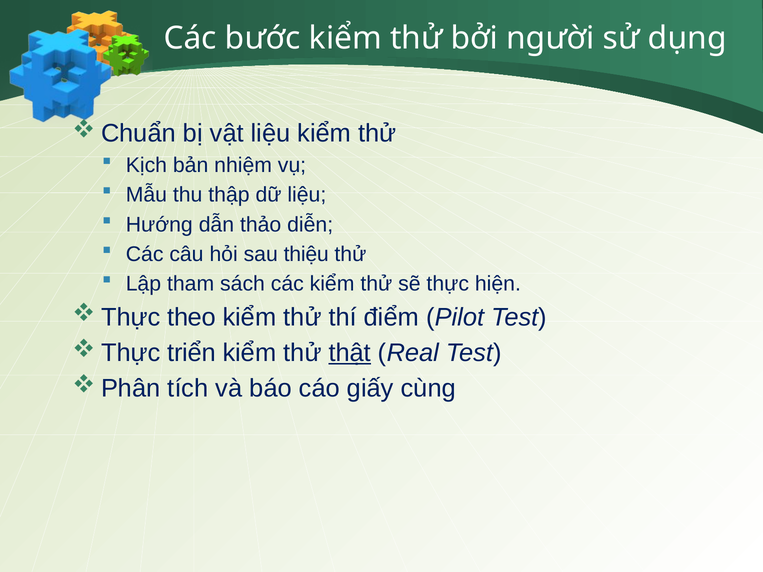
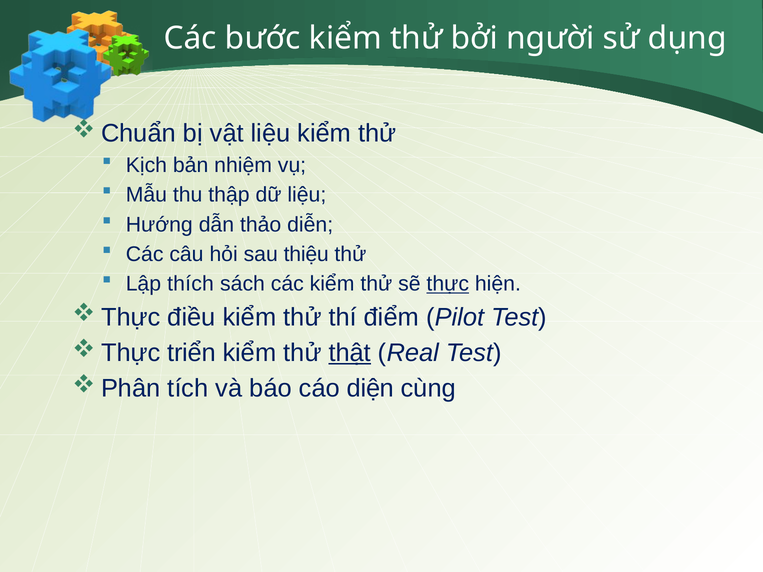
tham: tham -> thích (191, 284)
thực underline: none -> present (448, 284)
theo: theo -> điều (191, 317)
giấy: giấy -> diện (370, 389)
